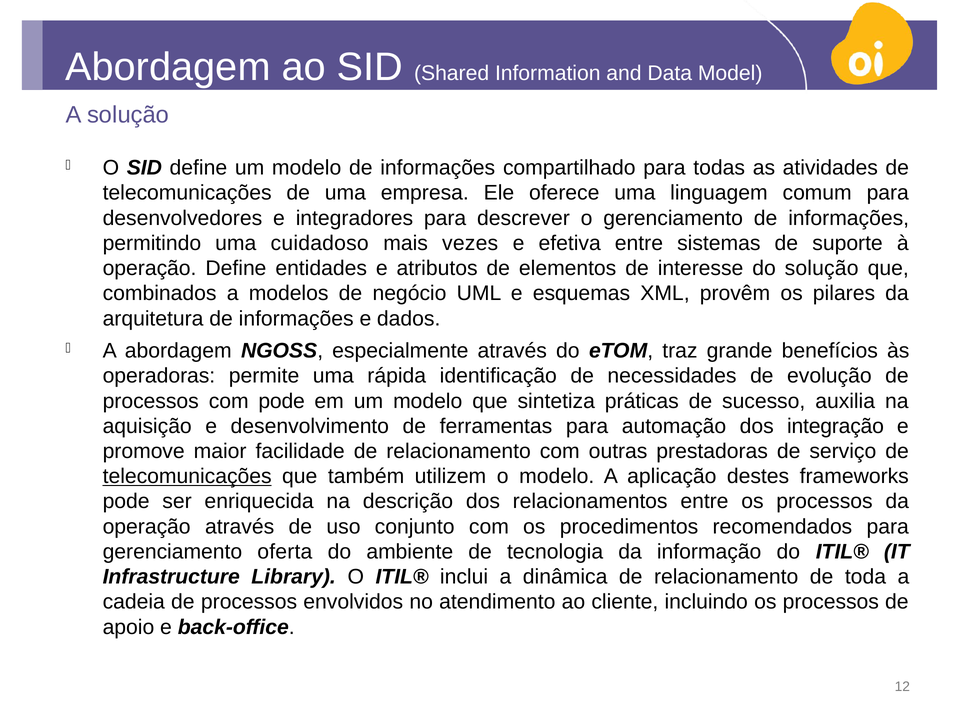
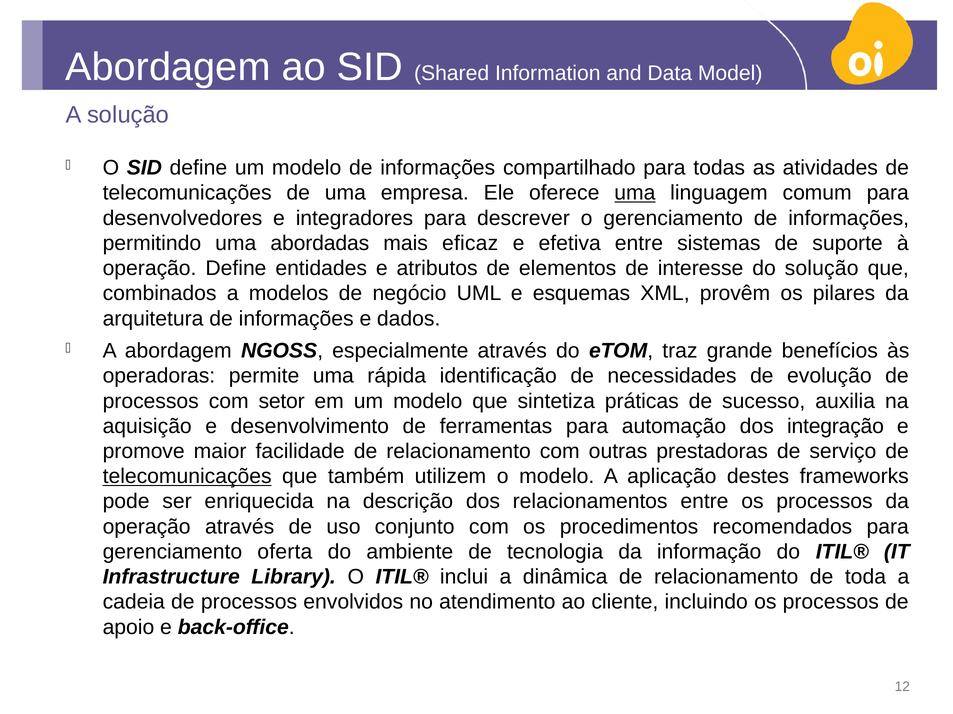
uma underline: none -> present (635, 193)
cuidadoso: cuidadoso -> abordadas (320, 243)
vezes: vezes -> eficaz (470, 243)
com pode: pode -> setor (282, 401)
